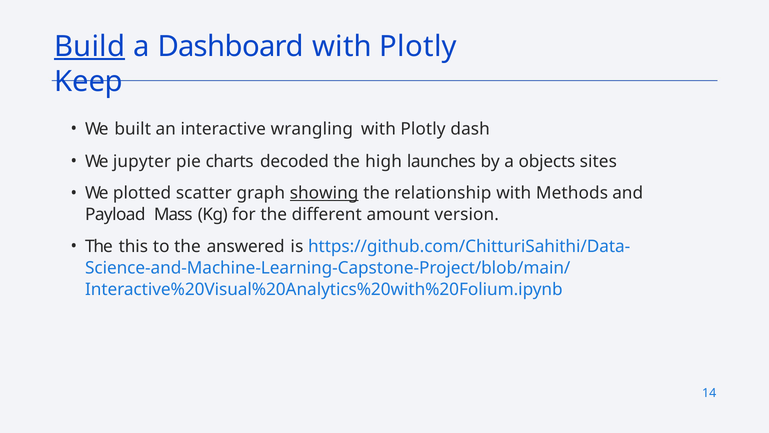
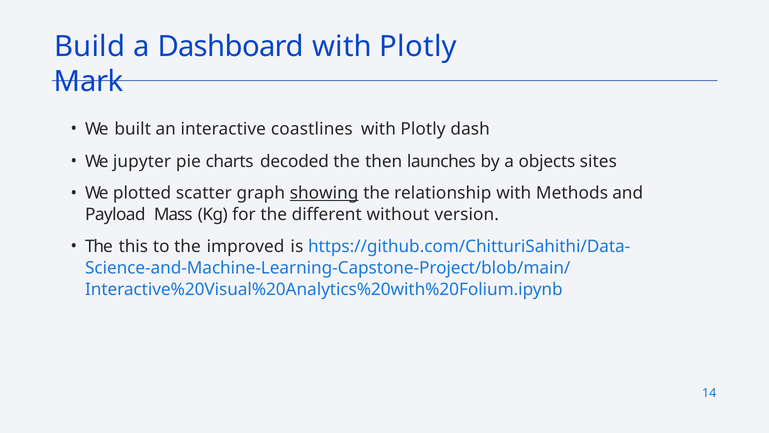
Build underline: present -> none (90, 46)
Keep: Keep -> Mark (89, 81)
wrangling: wrangling -> coastlines (312, 129)
high: high -> then (384, 161)
amount: amount -> without (398, 215)
answered: answered -> improved (246, 246)
